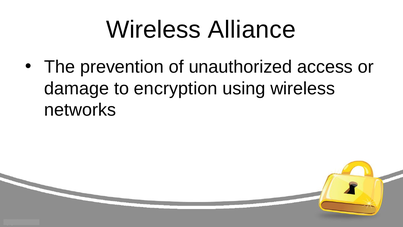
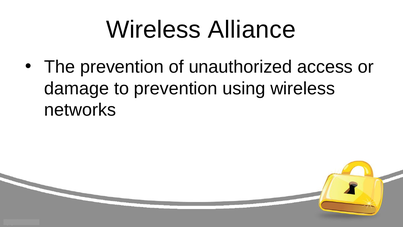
to encryption: encryption -> prevention (176, 88)
